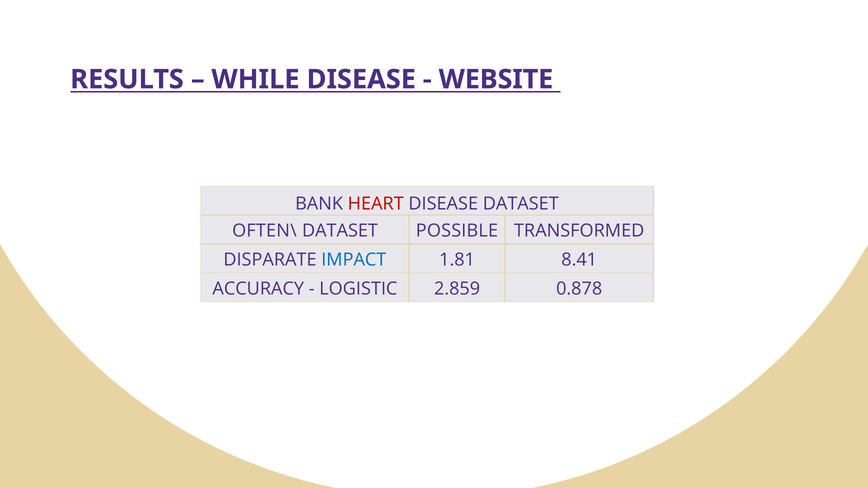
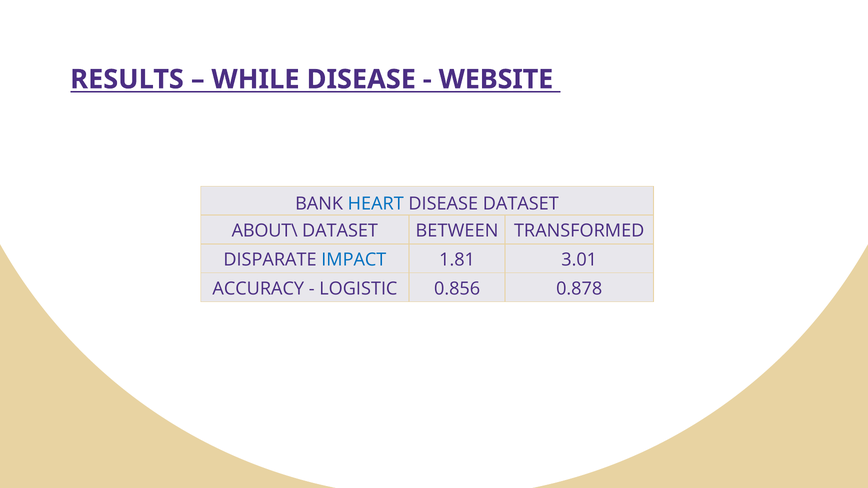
HEART colour: red -> blue (376, 204)
OFTEN\: OFTEN\ -> ABOUT\ (265, 231)
POSSIBLE: POSSIBLE -> BETWEEN (457, 231)
8.41: 8.41 -> 3.01 (579, 260)
2.859: 2.859 -> 0.856 (457, 289)
